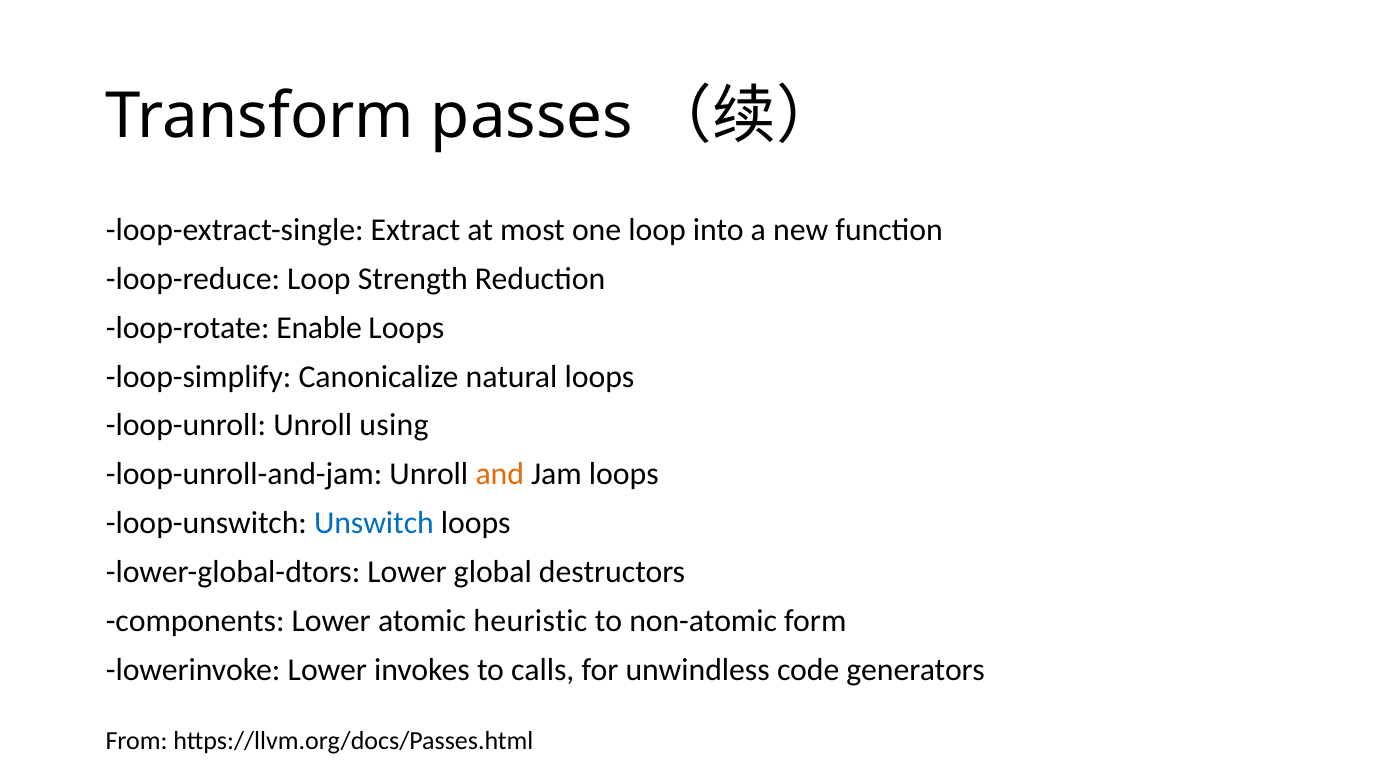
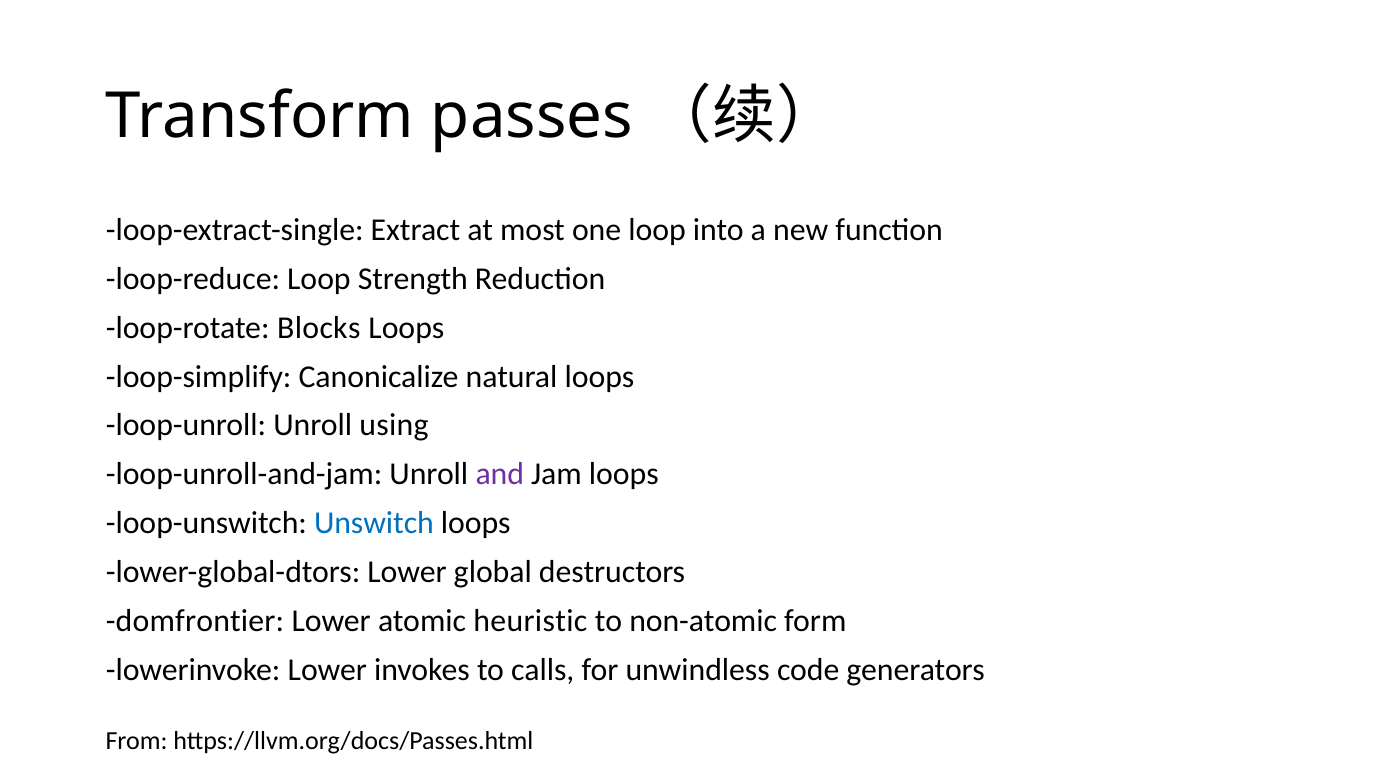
Enable: Enable -> Blocks (319, 328)
and colour: orange -> purple (500, 474)
components: components -> domfrontier (195, 620)
